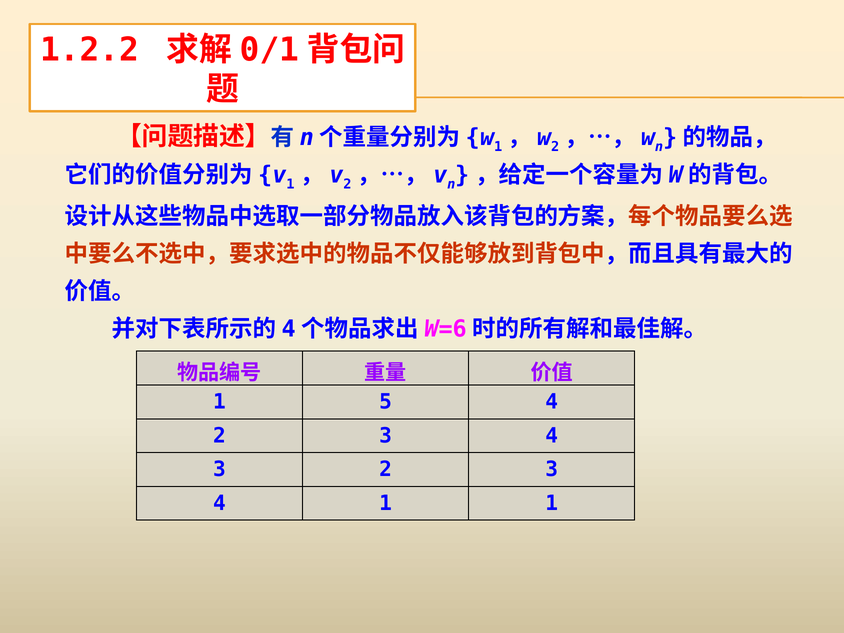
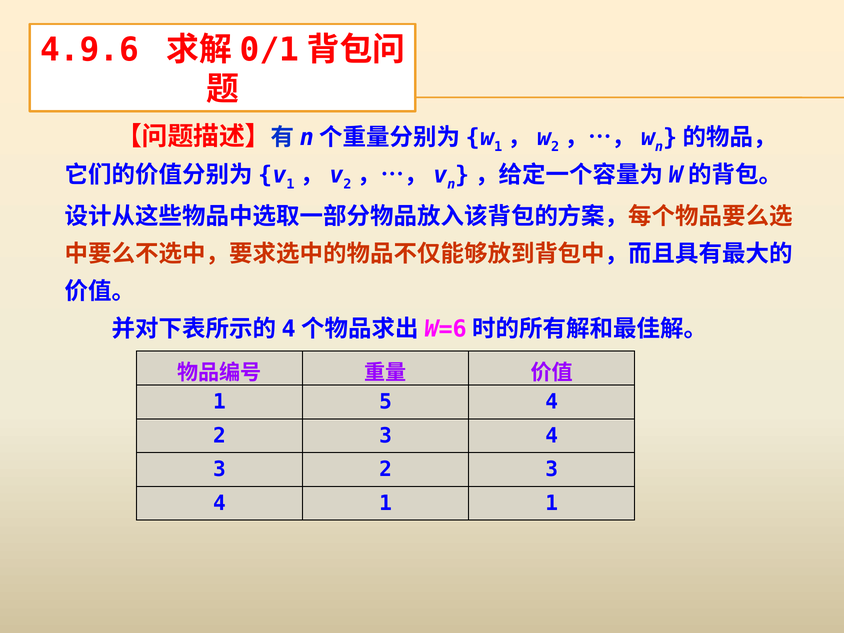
1.2.2: 1.2.2 -> 4.9.6 (90, 50)
